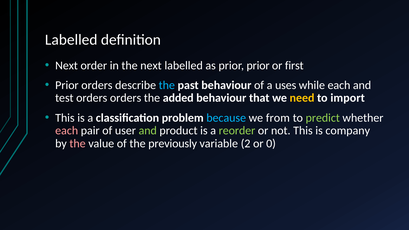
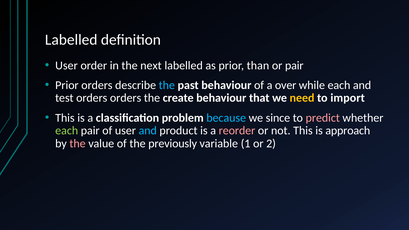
Next: Next -> User (67, 66)
prior prior: prior -> than (258, 66)
or first: first -> pair (294, 66)
uses: uses -> over (286, 85)
added: added -> create (178, 98)
from: from -> since (278, 118)
predict colour: light green -> pink (323, 118)
each colour: pink -> light green (67, 131)
and colour: light green -> light blue (148, 131)
reorder colour: light green -> pink (237, 131)
company: company -> approach (348, 131)
2: 2 -> 1 (246, 144)
0: 0 -> 2 (271, 144)
